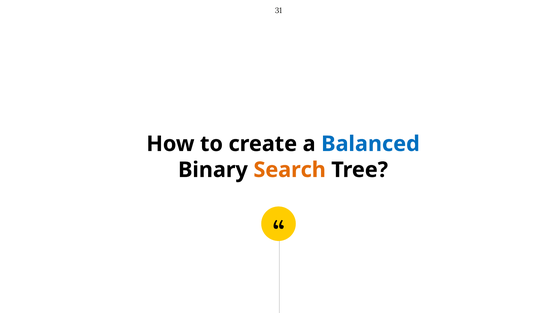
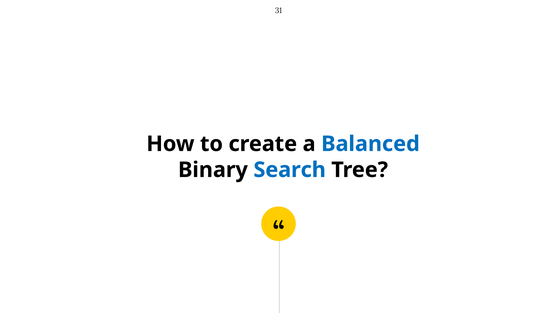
Search colour: orange -> blue (290, 170)
